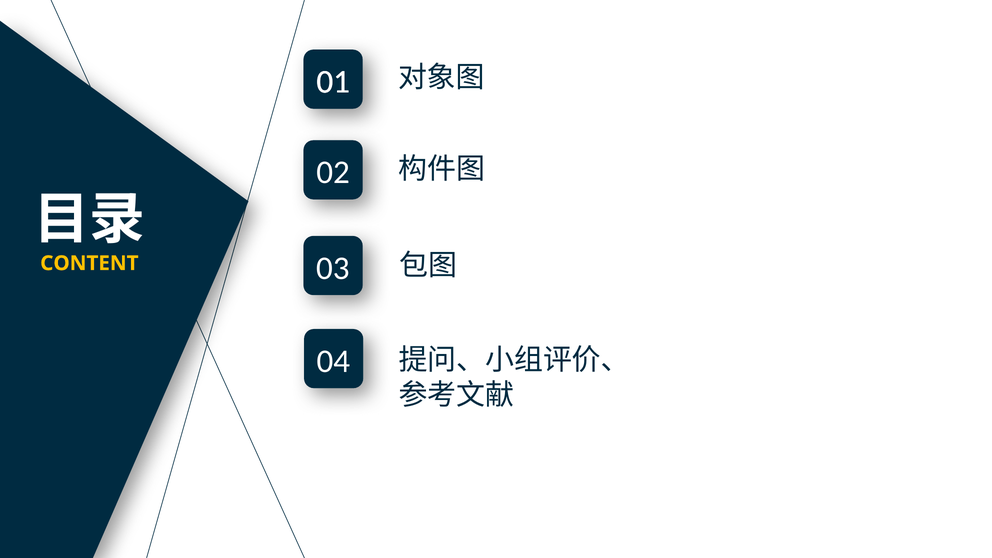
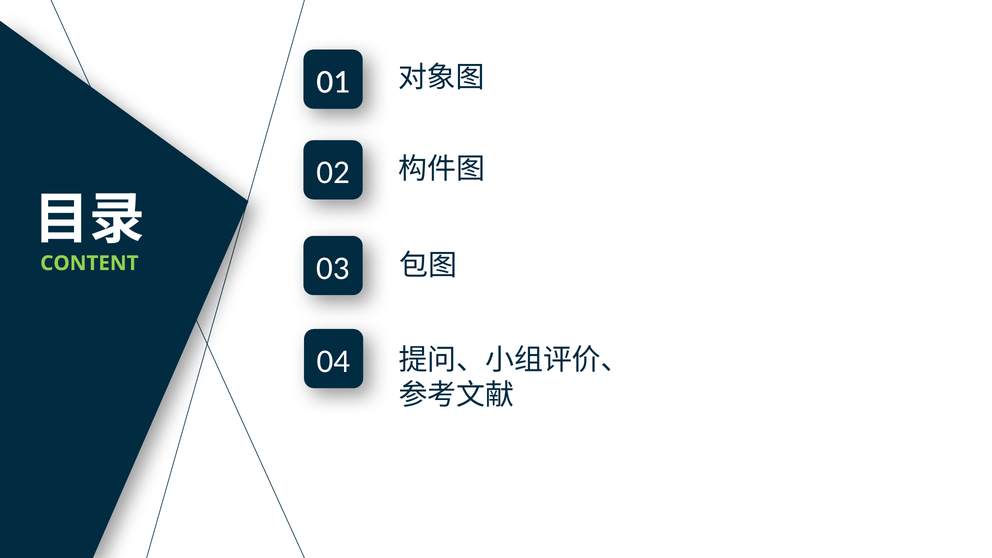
CONTENT colour: yellow -> light green (89, 263)
